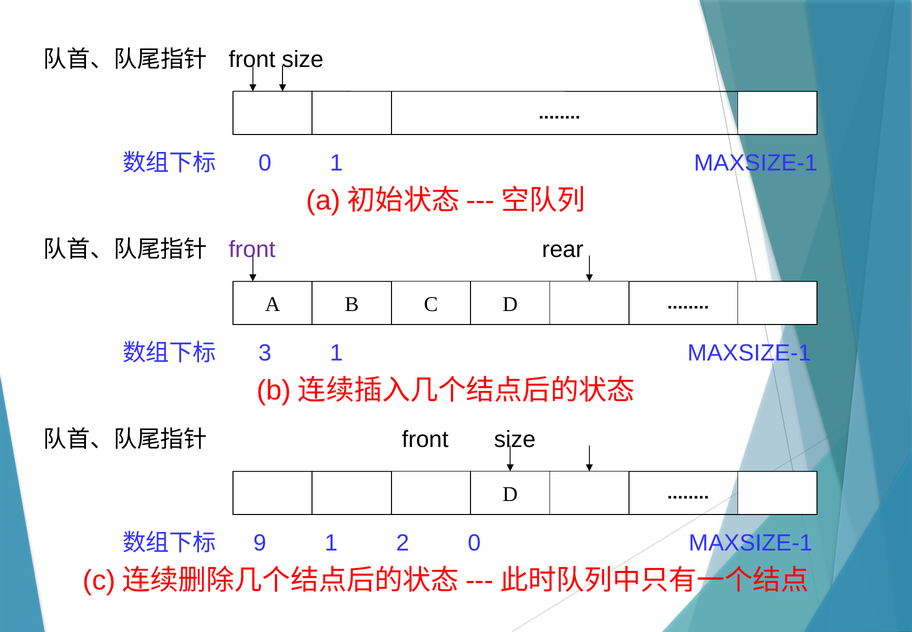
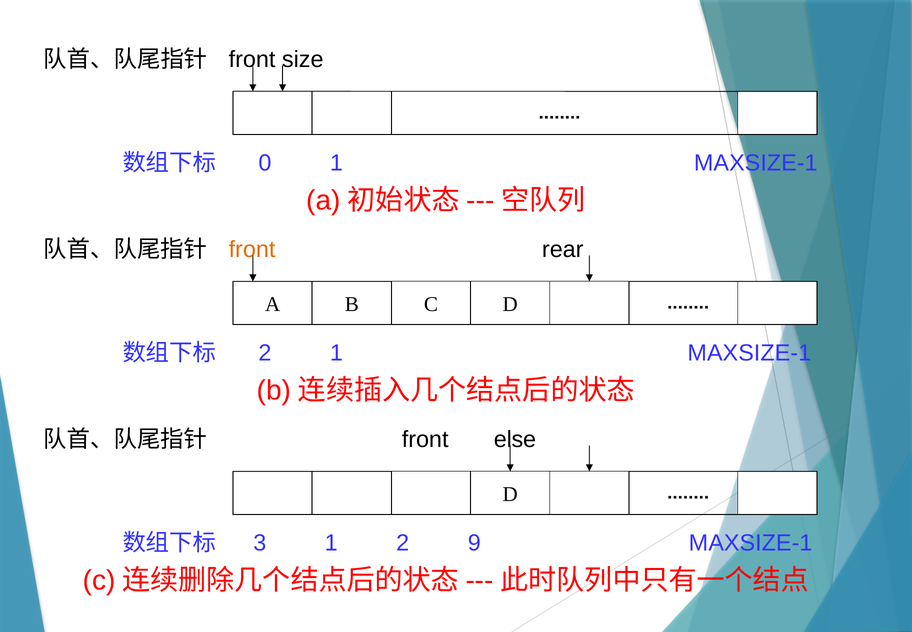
front colour: purple -> orange (252, 249)
3: 3 -> 2 (265, 353)
size: size -> else (515, 439)
9: 9 -> 3 (260, 542)
2 0: 0 -> 9 (474, 542)
